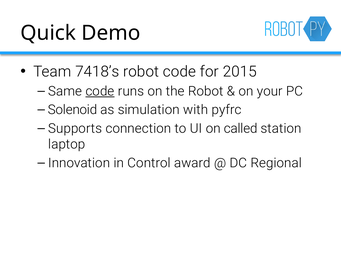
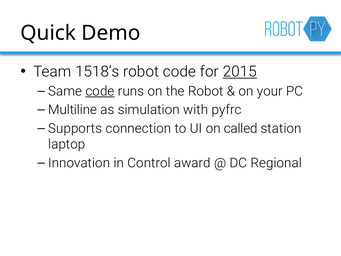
7418’s: 7418’s -> 1518’s (97, 72)
2015 underline: none -> present (240, 72)
Solenoid: Solenoid -> Multiline (73, 110)
